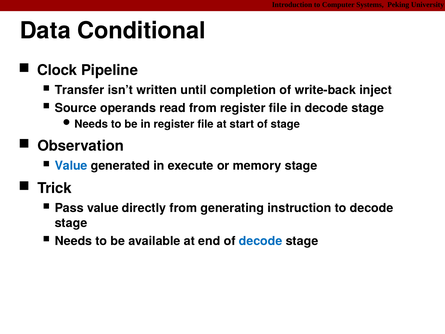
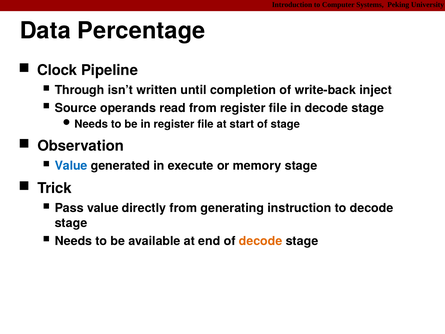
Conditional: Conditional -> Percentage (141, 31)
Transfer: Transfer -> Through (80, 90)
decode colour: blue -> orange (261, 241)
